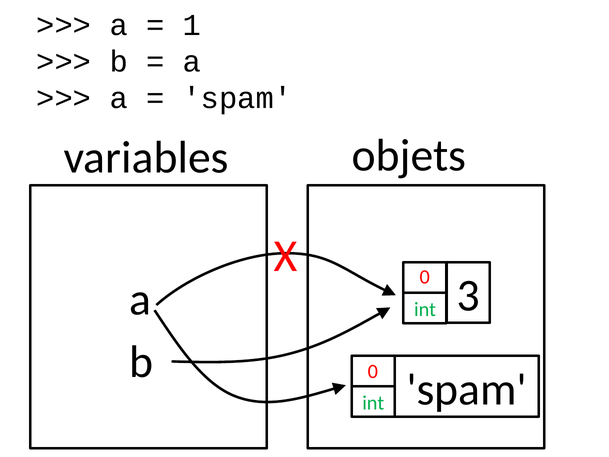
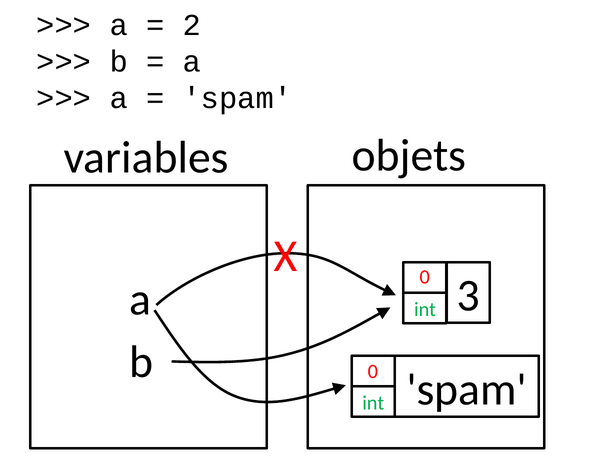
1: 1 -> 2 (192, 25)
